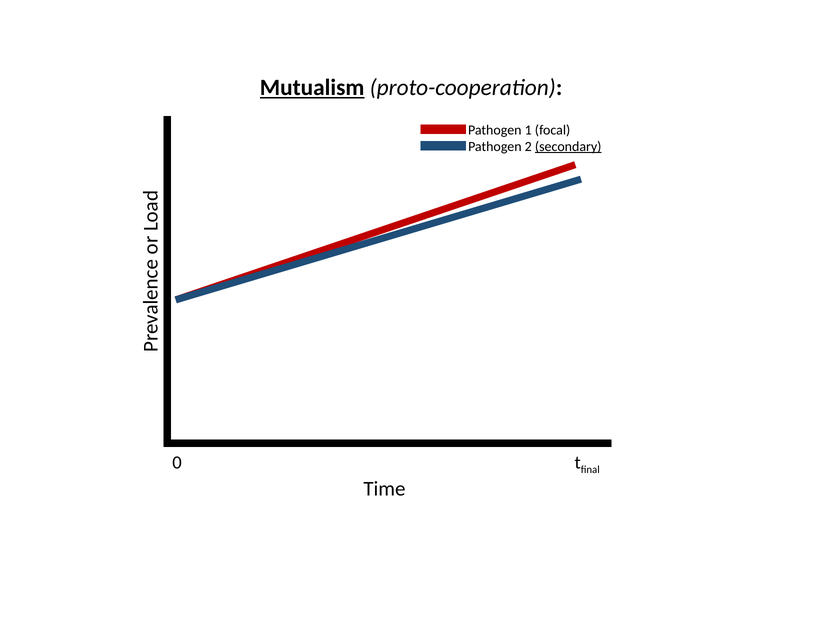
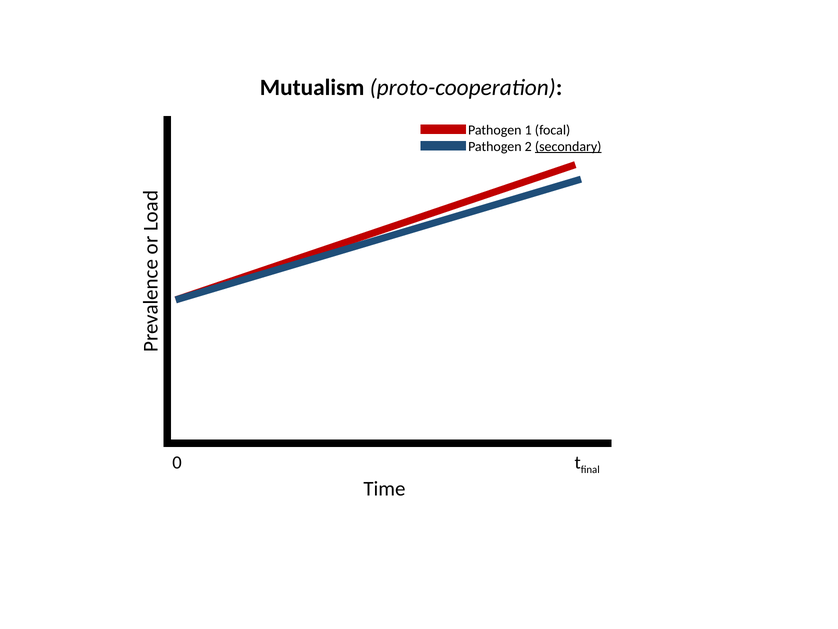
Mutualism underline: present -> none (312, 88)
